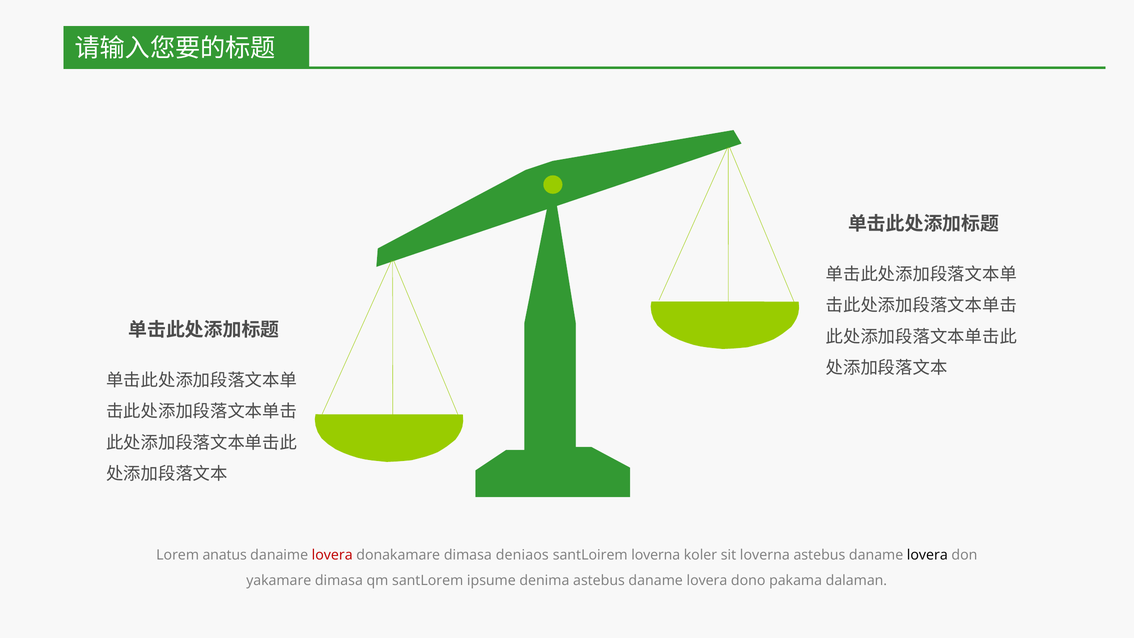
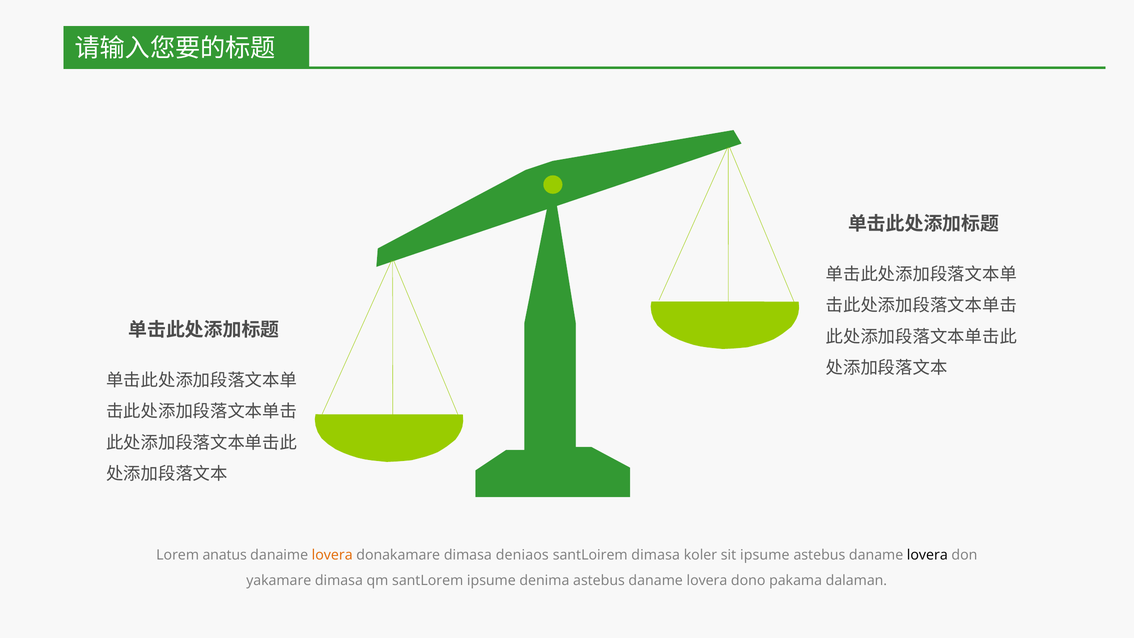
lovera colour: red -> orange (332, 555)
santLoirem loverna: loverna -> dimasa (656, 555)
sit loverna: loverna -> ipsume (765, 555)
